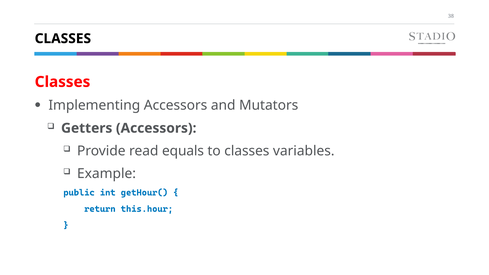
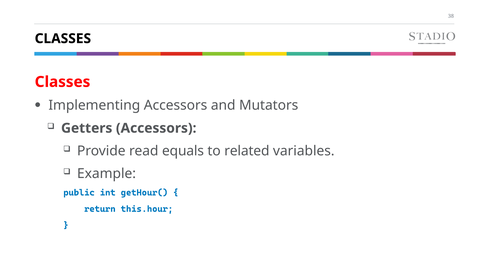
to classes: classes -> related (247, 151)
